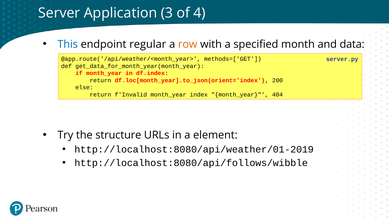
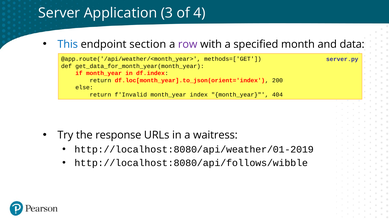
regular: regular -> section (148, 44)
row colour: orange -> purple (188, 44)
structure: structure -> response (118, 135)
element: element -> waitress (215, 135)
